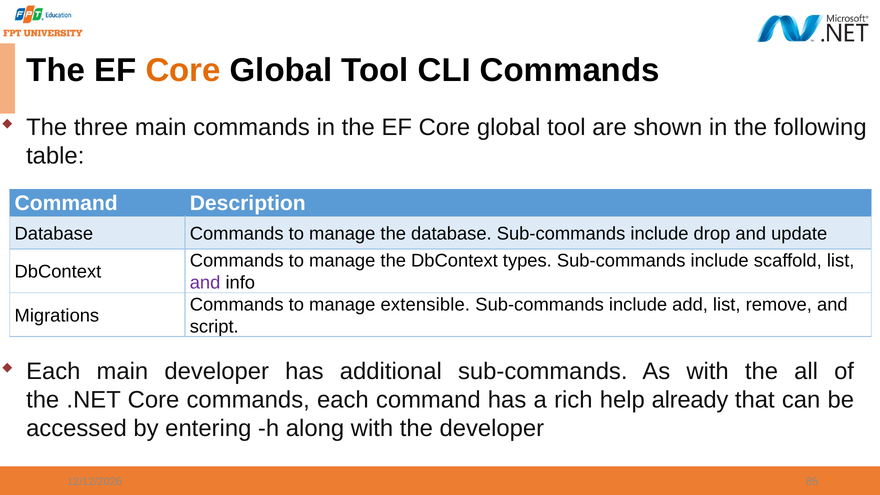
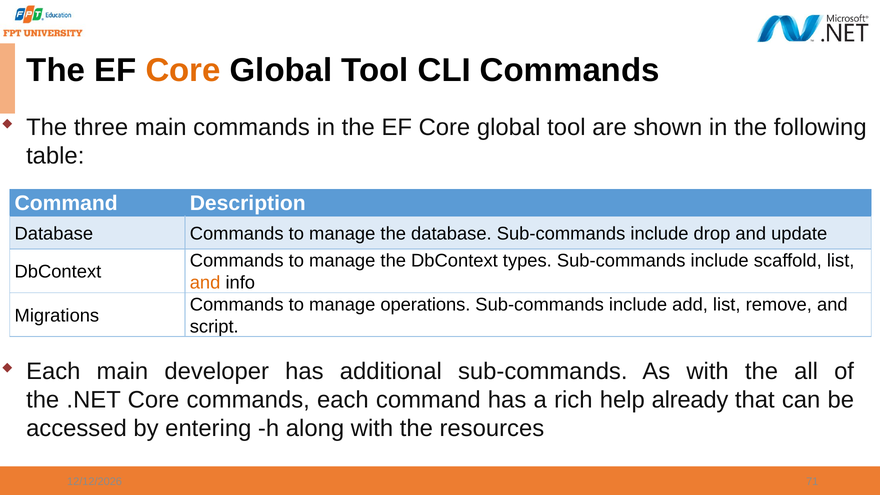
and colour: purple -> orange (205, 283)
extensible: extensible -> operations (425, 305)
the developer: developer -> resources (492, 428)
85: 85 -> 71 (812, 482)
